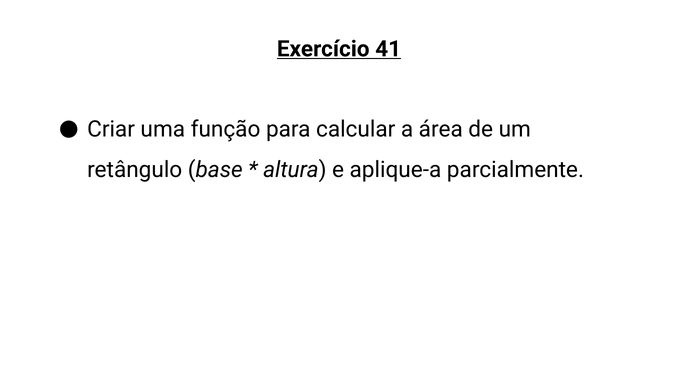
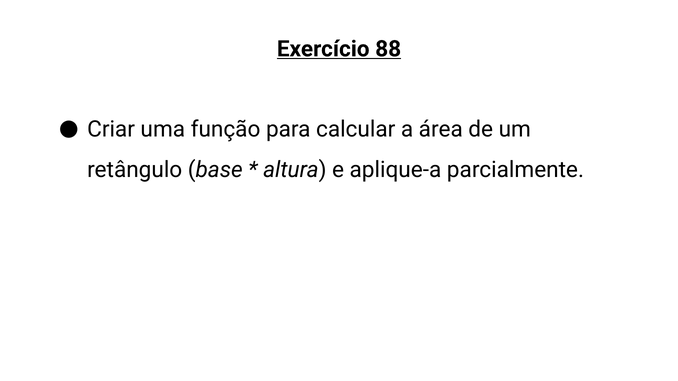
41: 41 -> 88 (388, 49)
